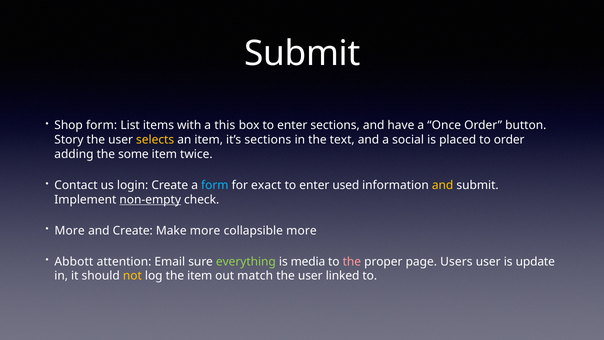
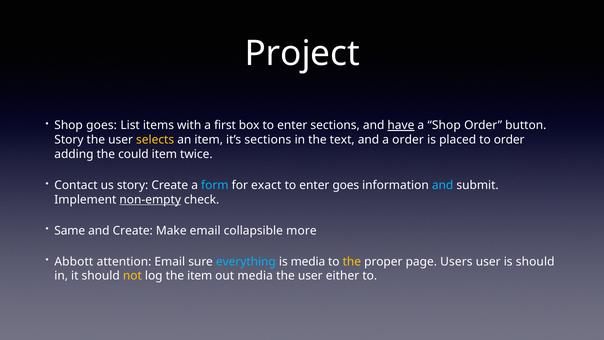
Submit: Submit -> Project (302, 54)
Shop form: form -> goes (102, 125)
this: this -> first (225, 125)
have underline: none -> present (401, 125)
a Once: Once -> Shop (444, 125)
a social: social -> order (408, 140)
some: some -> could (133, 154)
us login: login -> story (133, 185)
enter used: used -> goes (346, 185)
and colour: yellow -> light blue (443, 185)
More: More -> Same (70, 230)
Make more: more -> email (205, 230)
everything colour: light green -> light blue (246, 261)
the colour: pink -> yellow (352, 261)
is update: update -> should (535, 261)
out match: match -> media (255, 276)
linked: linked -> either (343, 276)
